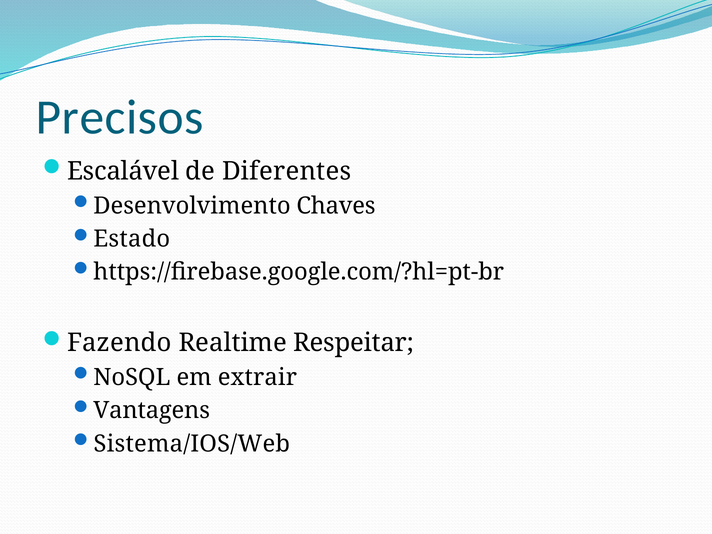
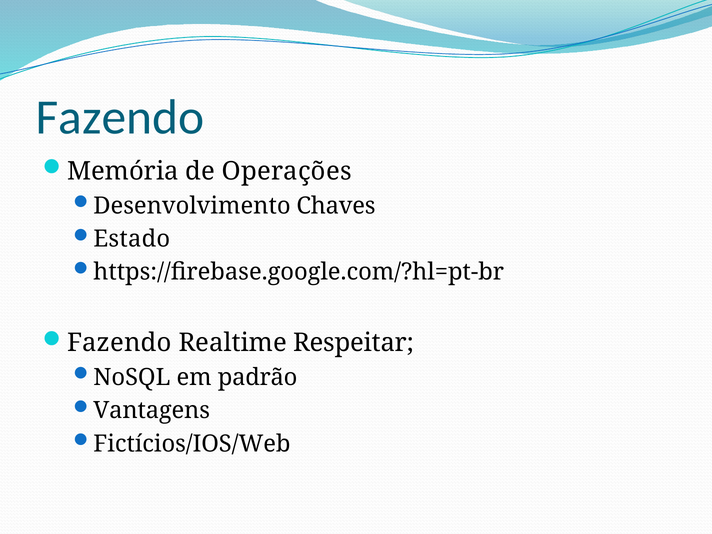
Precisos: Precisos -> Fazendo (120, 118)
Escalável: Escalável -> Memória (123, 171)
Diferentes: Diferentes -> Operações (287, 171)
extrair: extrair -> padrão (258, 377)
Sistema/IOS/Web: Sistema/IOS/Web -> Fictícios/IOS/Web (192, 444)
